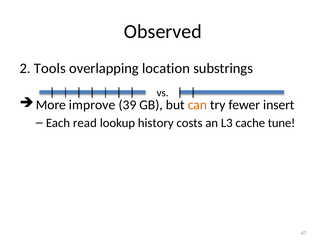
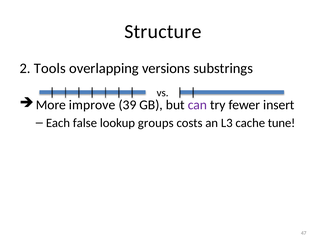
Observed: Observed -> Structure (163, 32)
location: location -> versions (166, 68)
can colour: orange -> purple (197, 105)
read: read -> false (85, 123)
history: history -> groups (156, 123)
